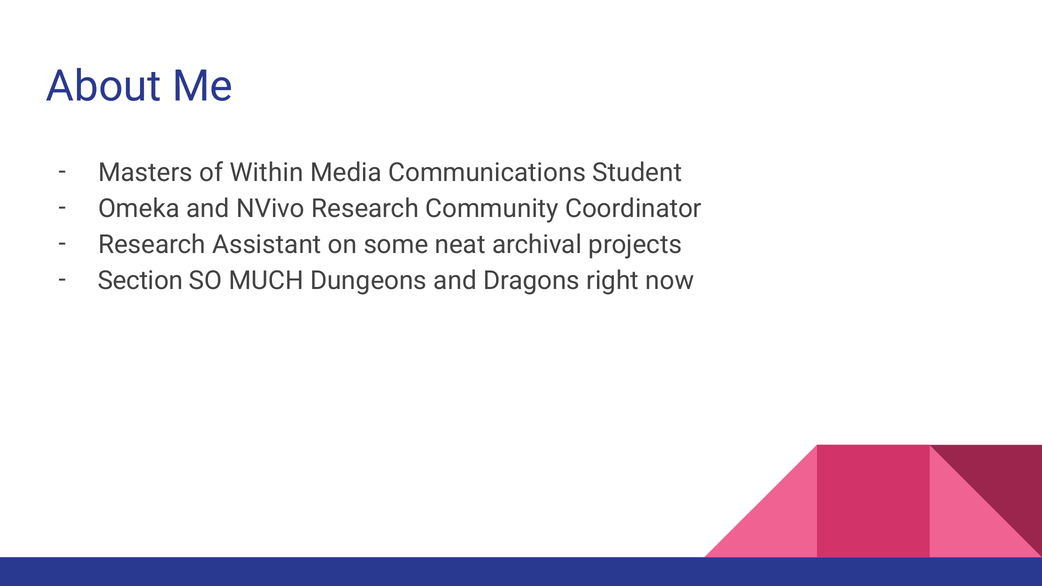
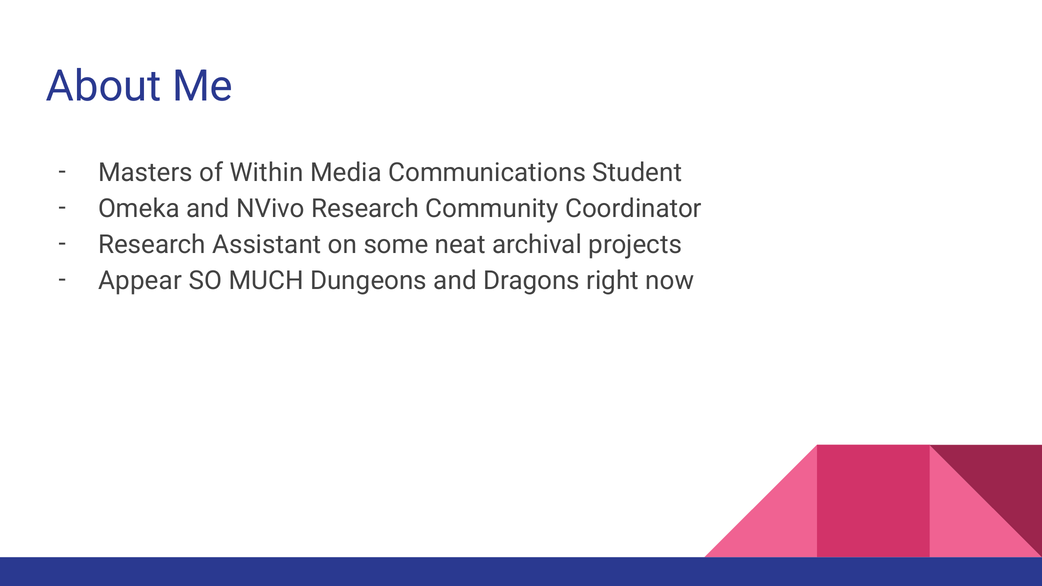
Section: Section -> Appear (140, 280)
